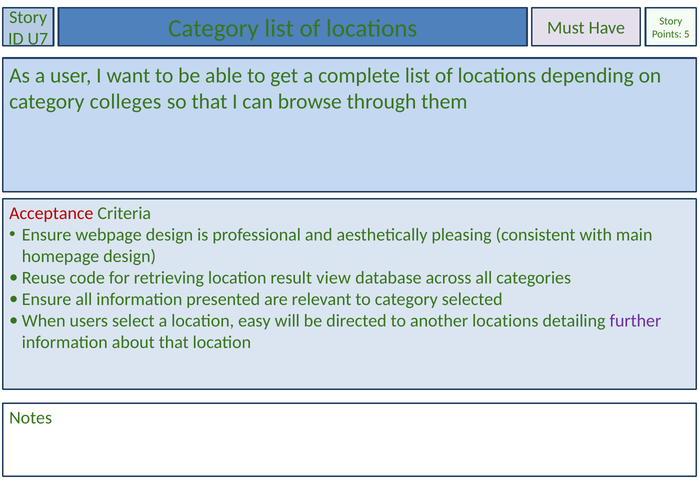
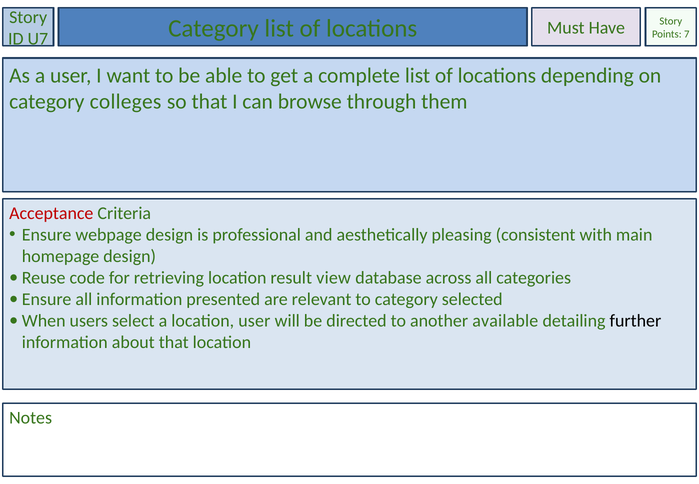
5: 5 -> 7 (687, 34)
location easy: easy -> user (254, 321)
another locations: locations -> available (505, 321)
further colour: purple -> black (635, 321)
